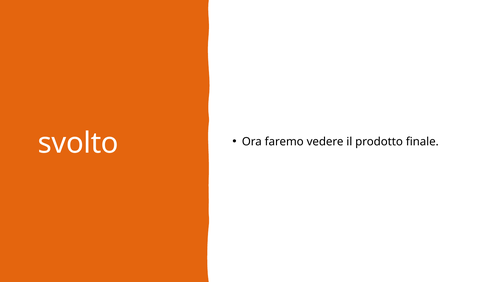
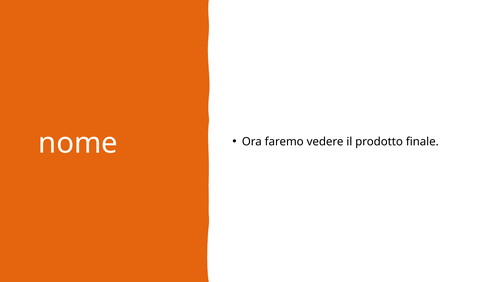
svolto: svolto -> nome (78, 143)
